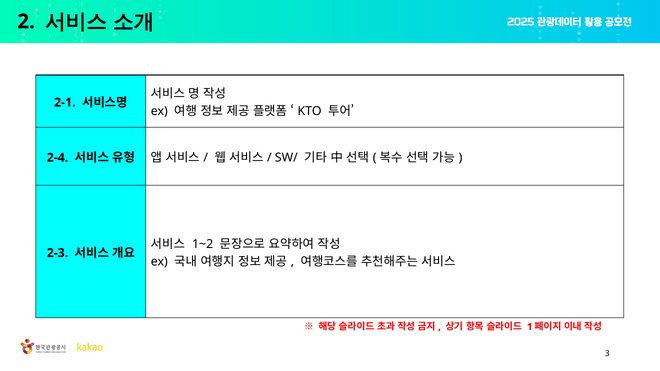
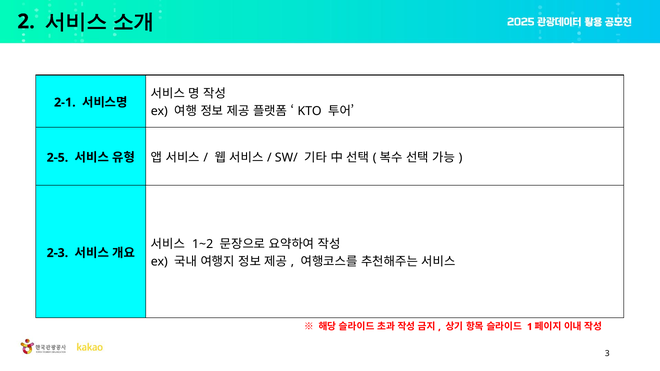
2-4: 2-4 -> 2-5 (57, 158)
